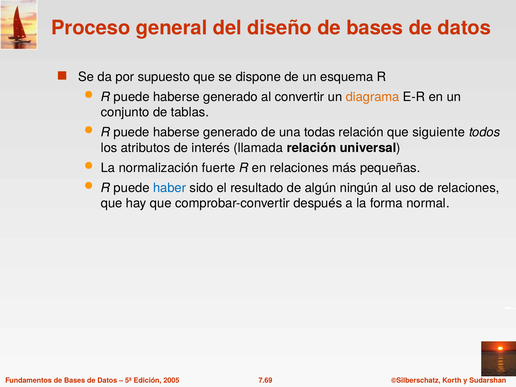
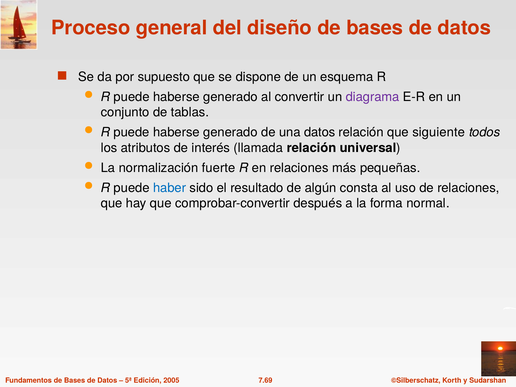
diagrama colour: orange -> purple (373, 97)
una todas: todas -> datos (320, 132)
ningún: ningún -> consta (359, 188)
